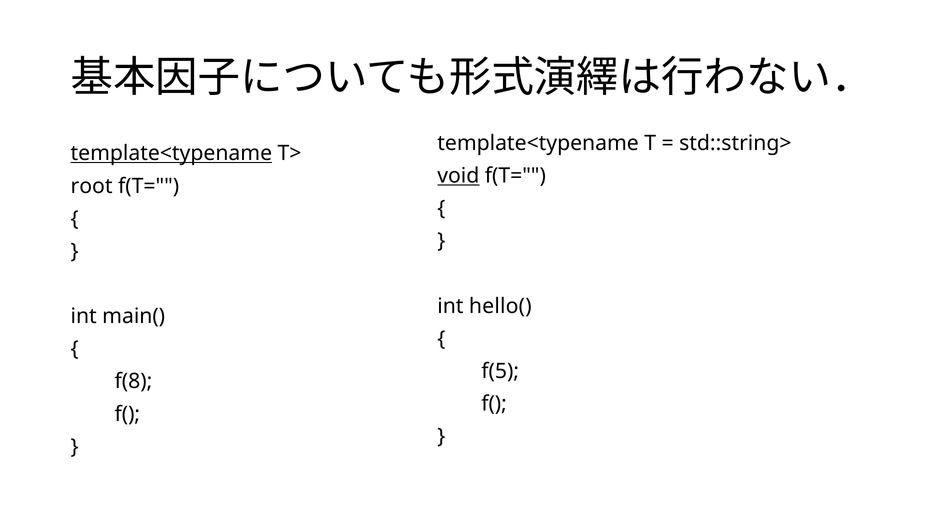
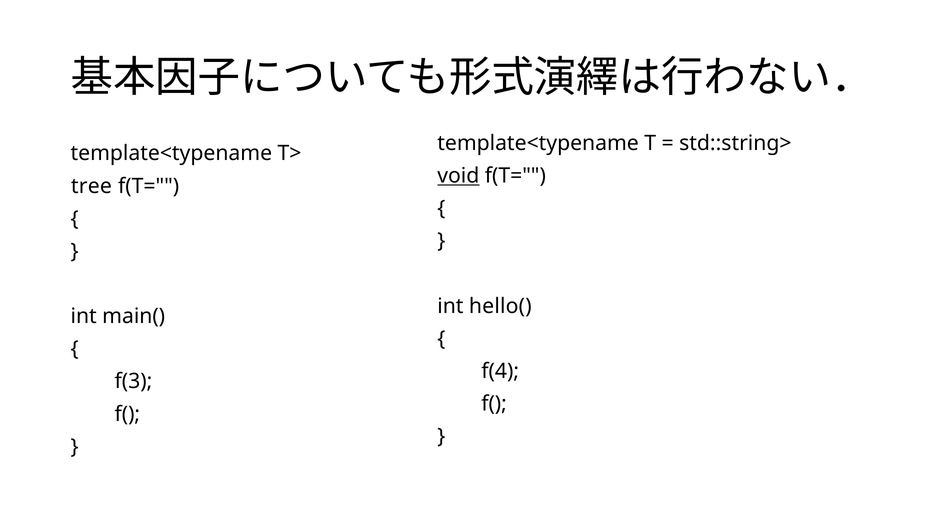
template<typename underline: present -> none (171, 153)
root: root -> tree (91, 186)
f(5: f(5 -> f(4 (500, 371)
f(8: f(8 -> f(3 (133, 381)
